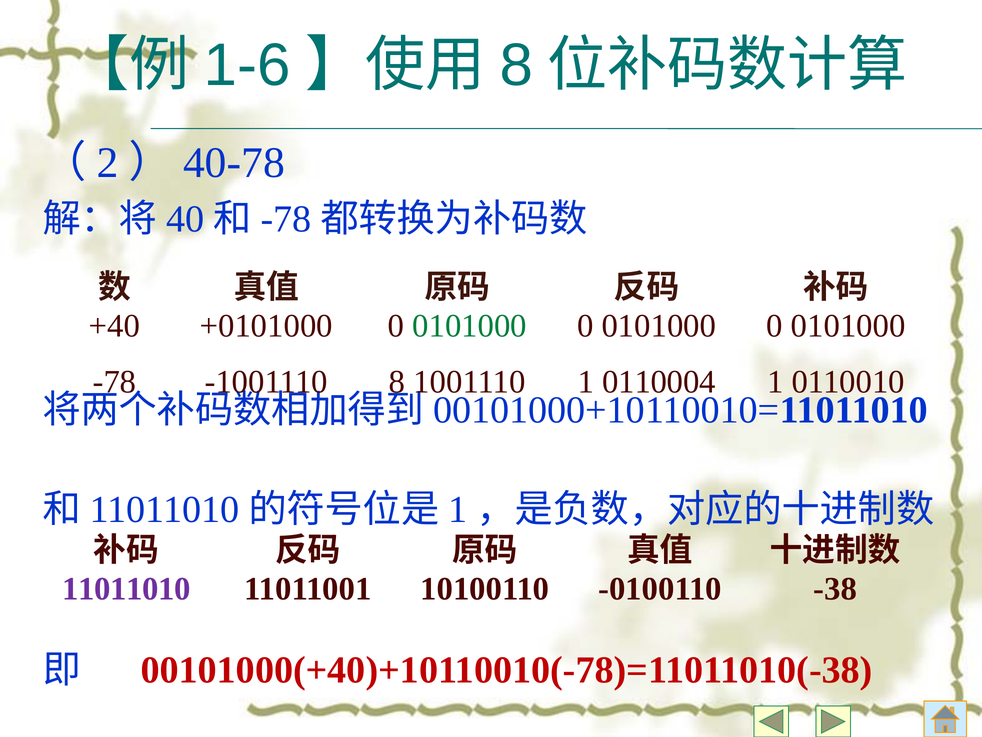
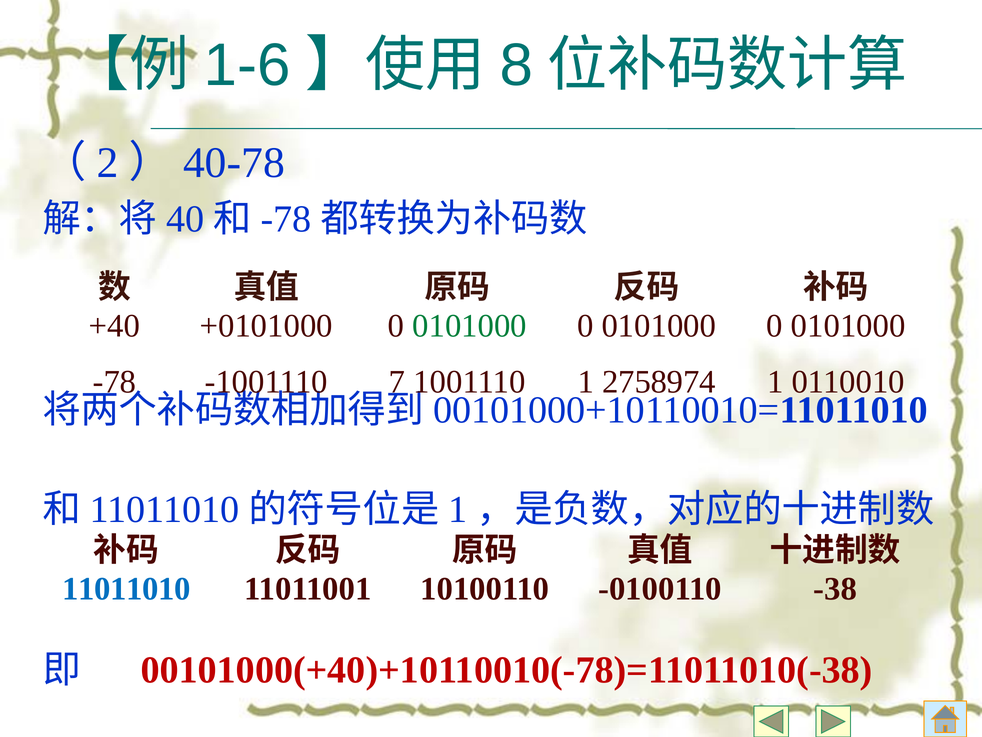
-1001110 8: 8 -> 7 (397, 382)
0110004: 0110004 -> 2758974 (659, 382)
11011010 colour: purple -> blue (126, 589)
